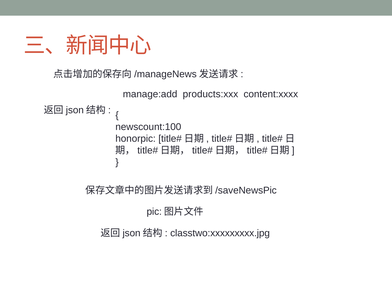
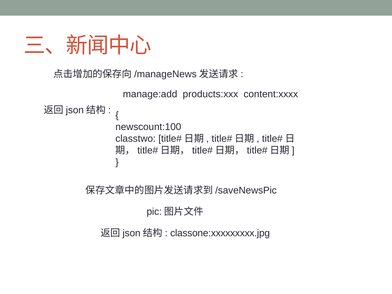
honorpic: honorpic -> classtwo (136, 139)
classtwo:xxxxxxxxx.jpg: classtwo:xxxxxxxxx.jpg -> classone:xxxxxxxxx.jpg (220, 233)
